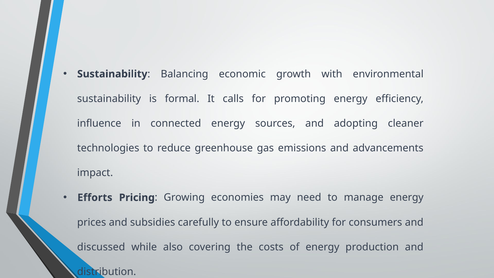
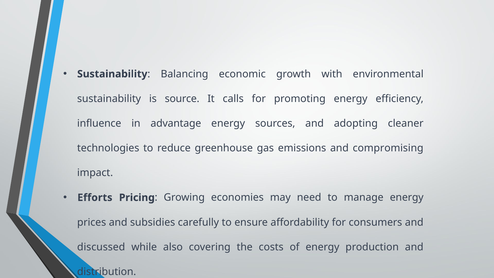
formal: formal -> source (182, 99)
connected: connected -> advantage (176, 123)
advancements: advancements -> compromising (388, 148)
